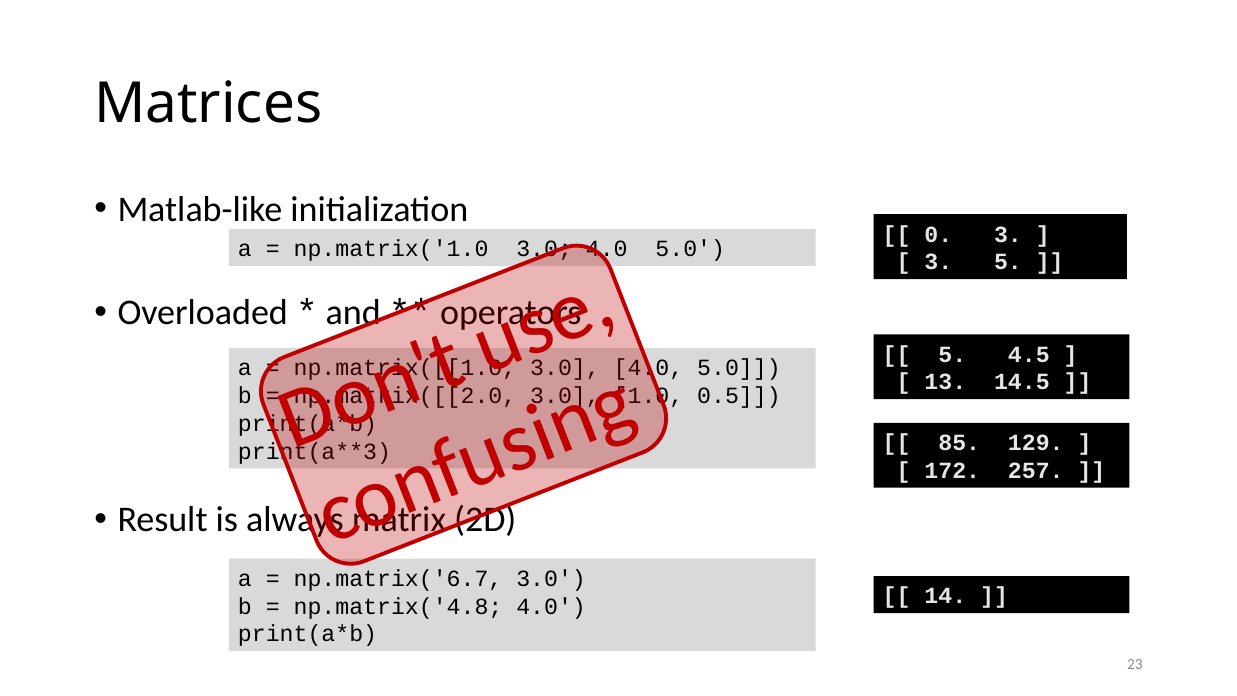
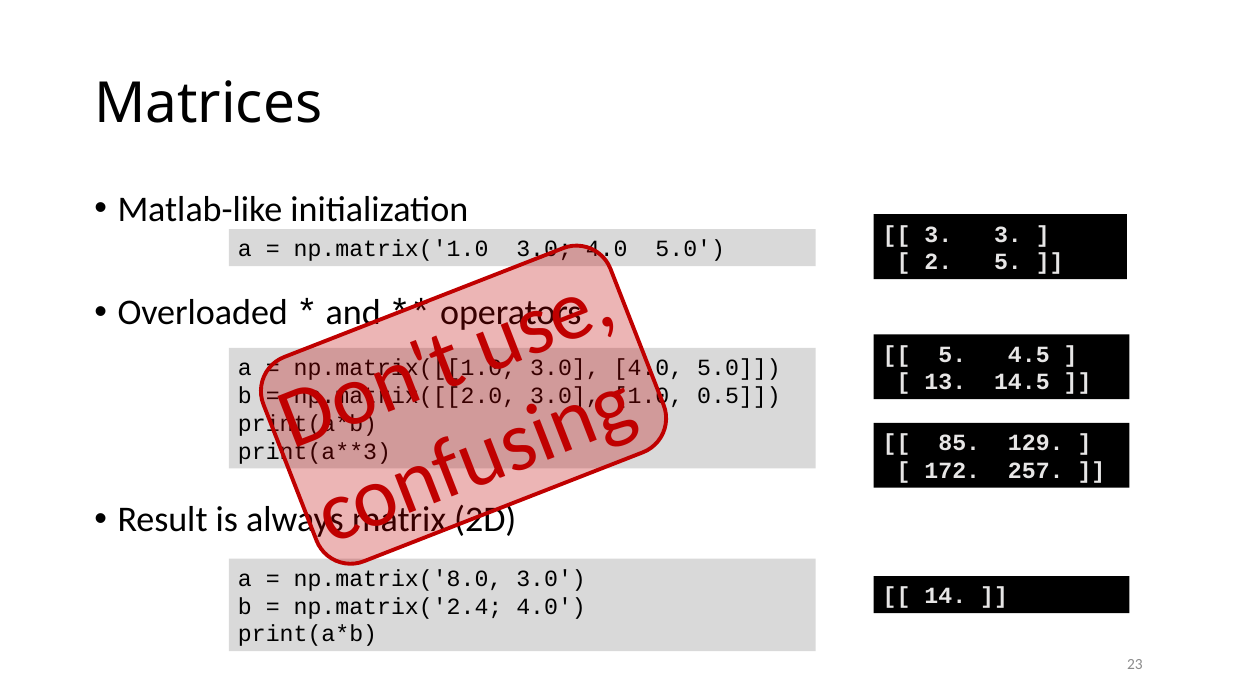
0: 0 -> 3 (938, 234)
3: 3 -> 2 (938, 262)
np.matrix('6.7: np.matrix('6.7 -> np.matrix('8.0 (398, 578)
np.matrix('4.8: np.matrix('4.8 -> np.matrix('2.4 (398, 606)
